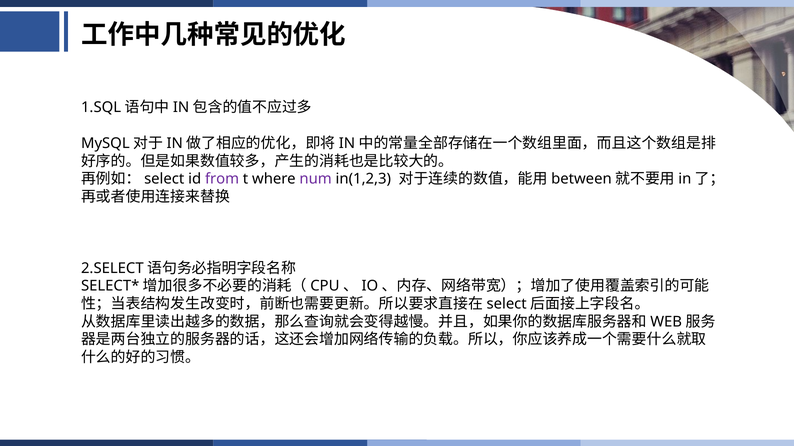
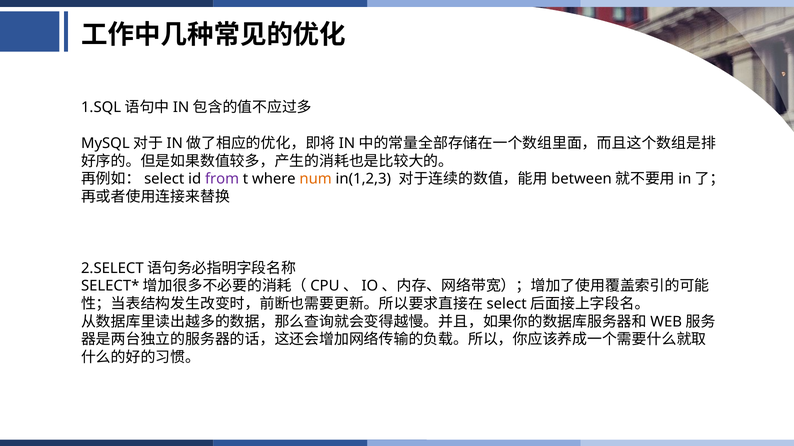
num colour: purple -> orange (316, 179)
